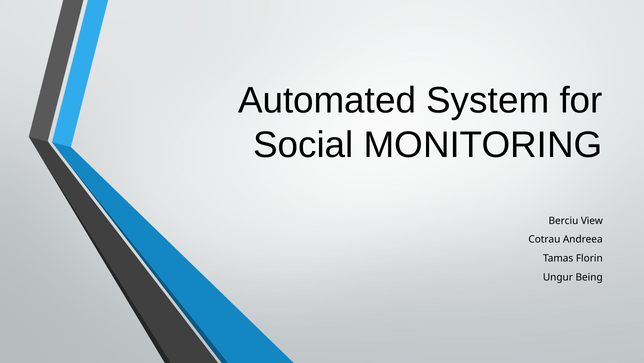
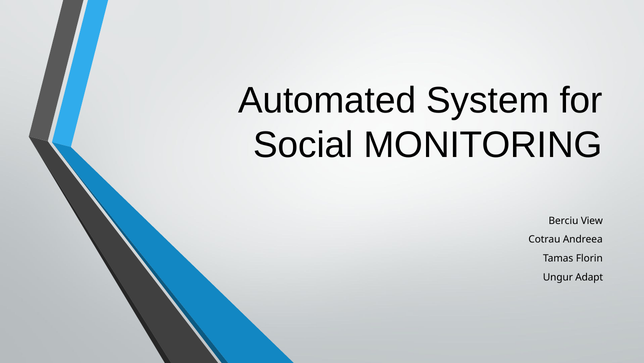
Being: Being -> Adapt (589, 277)
